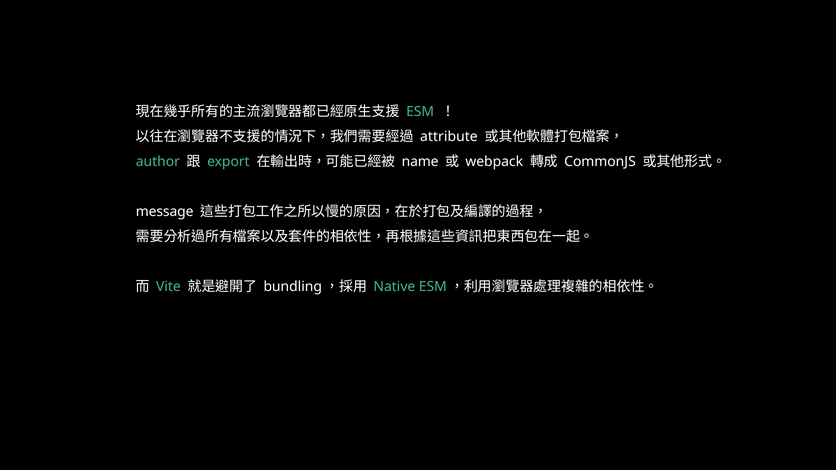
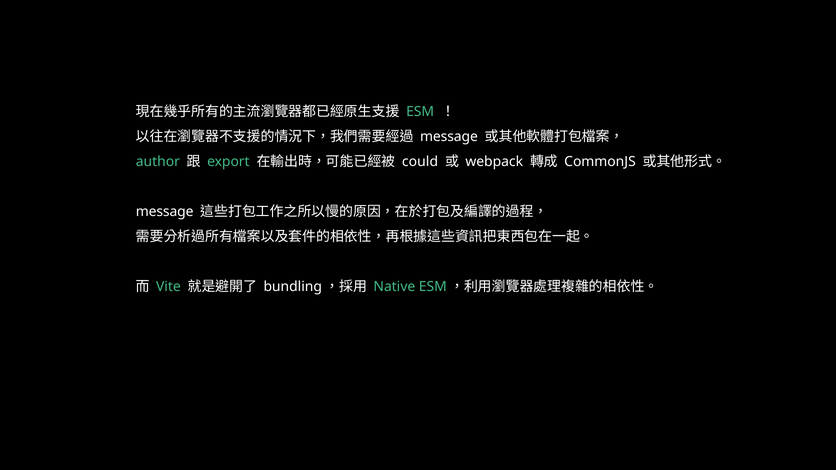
attribute: attribute -> message (449, 137)
name: name -> could (420, 162)
